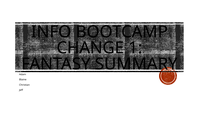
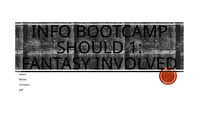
CHANGE: CHANGE -> SHOULD (90, 48)
SUMMARY: SUMMARY -> INVOLVED (136, 64)
